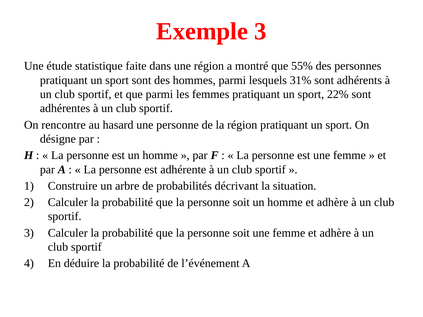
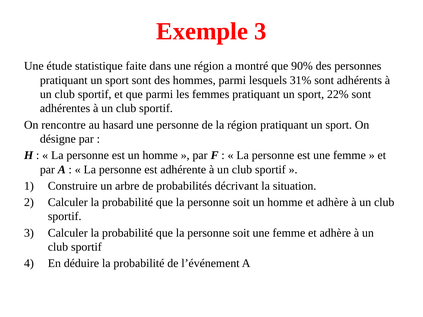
55%: 55% -> 90% (302, 66)
